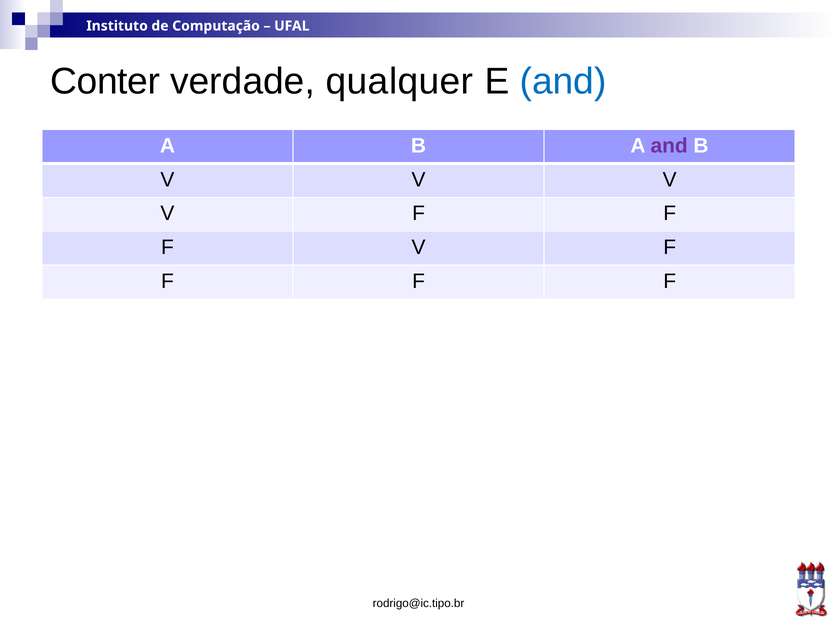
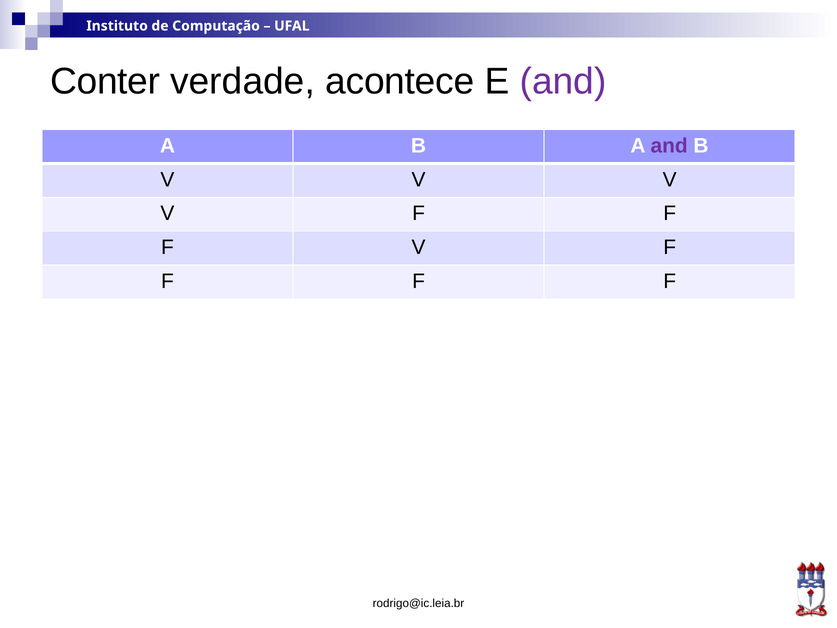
qualquer: qualquer -> acontece (400, 82)
and colour: blue -> purple (563, 82)
rodrigo@ic.tipo.br: rodrigo@ic.tipo.br -> rodrigo@ic.leia.br (418, 603)
